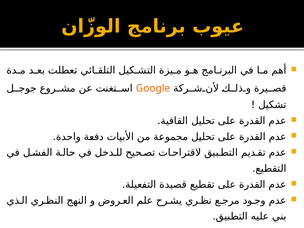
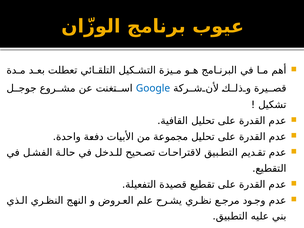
Google colour: orange -> blue (153, 88)
